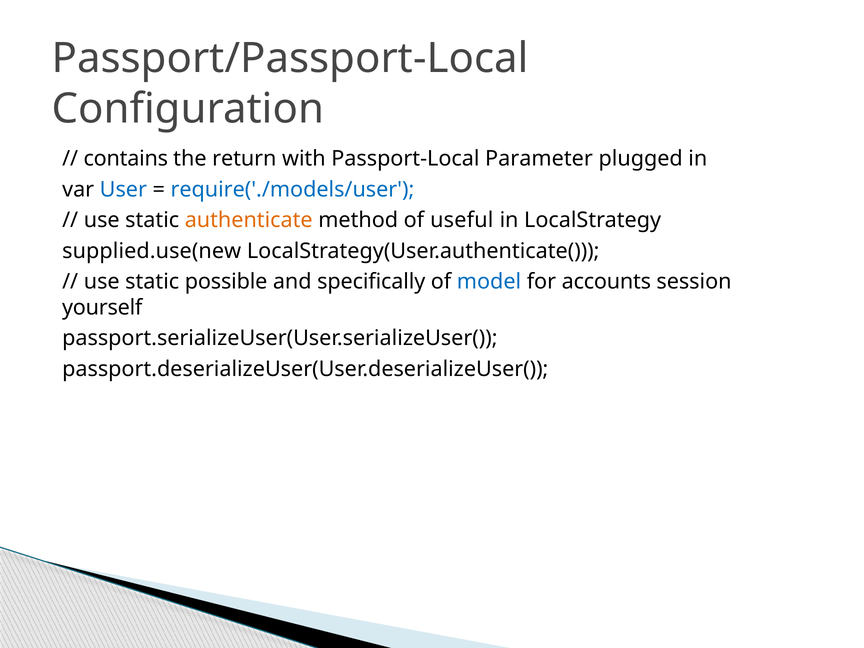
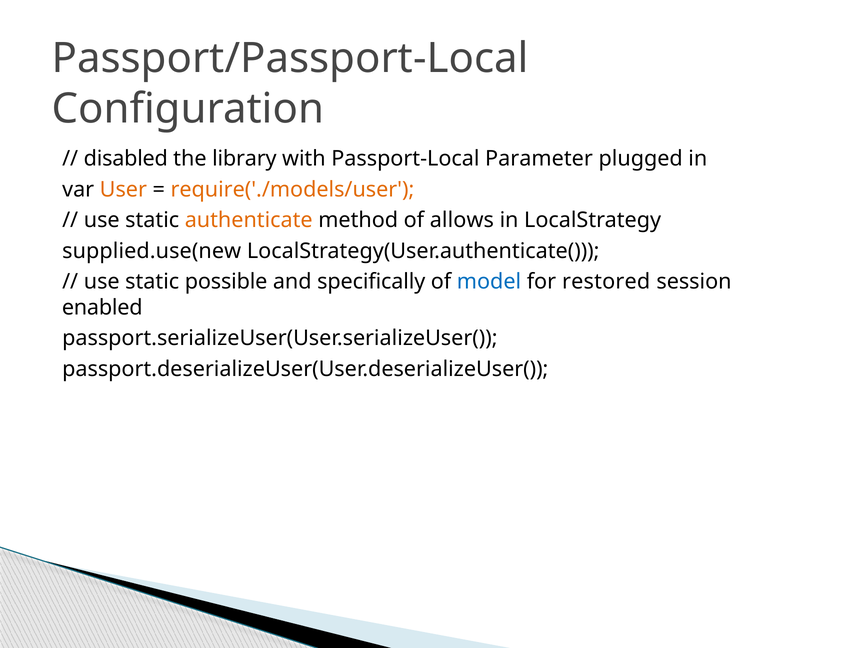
contains: contains -> disabled (126, 159)
return: return -> library (244, 159)
User colour: blue -> orange (123, 189)
require('./models/user colour: blue -> orange (292, 189)
useful: useful -> allows (462, 220)
accounts: accounts -> restored (606, 282)
yourself: yourself -> enabled (102, 308)
